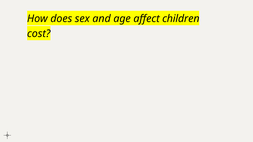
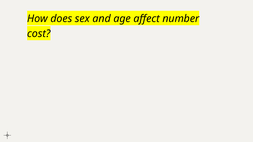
children: children -> number (181, 19)
